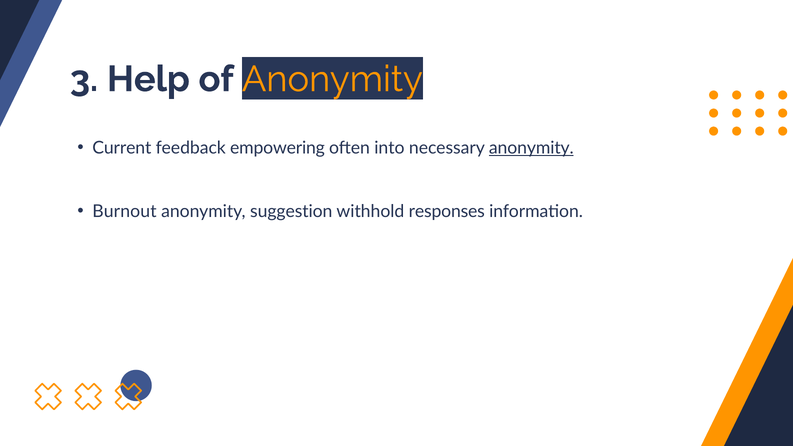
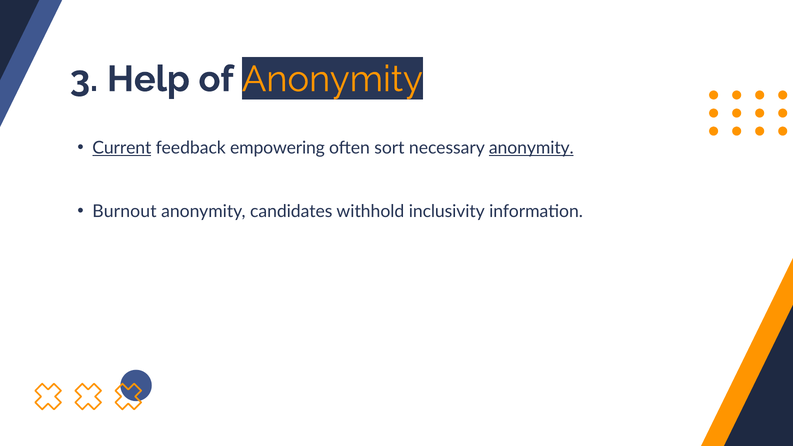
Current underline: none -> present (122, 148)
into: into -> sort (389, 148)
suggestion: suggestion -> candidates (291, 211)
responses: responses -> inclusivity (447, 211)
